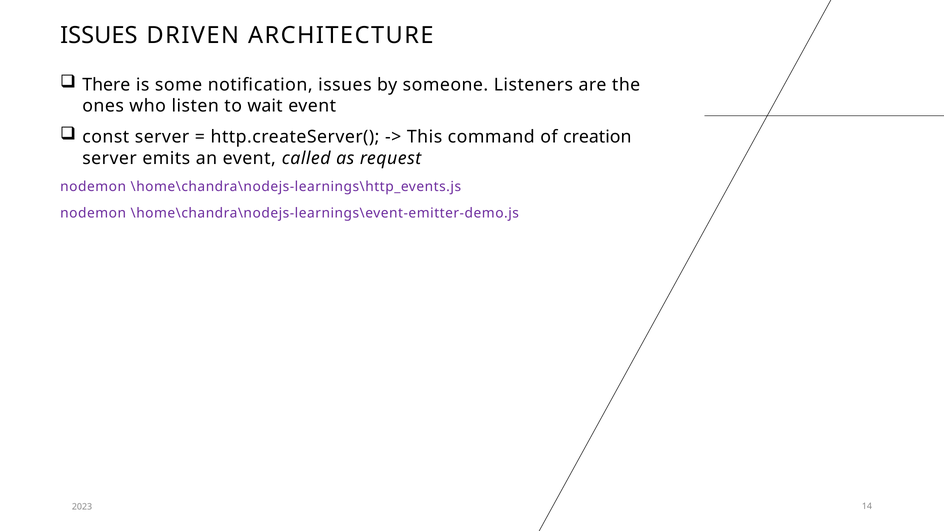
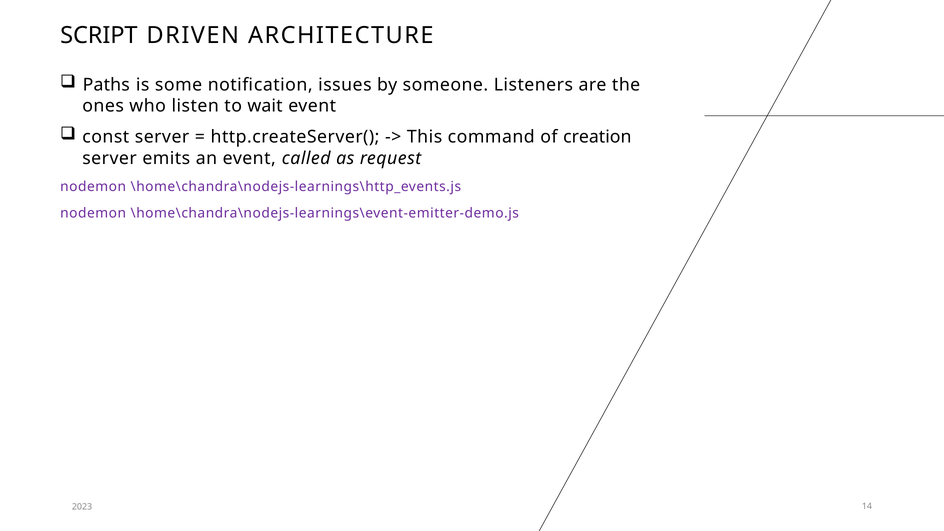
ISSUES: ISSUES -> SCRIPT (99, 36)
There: There -> Paths (106, 85)
